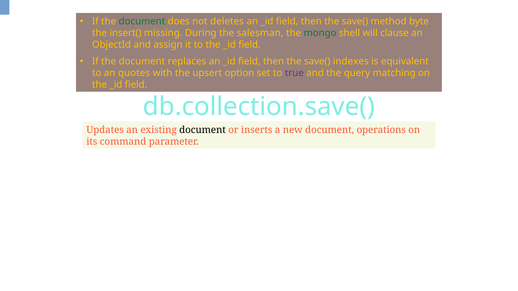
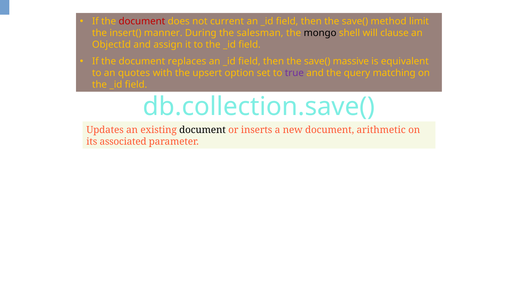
document colour: green -> red (142, 21)
deletes: deletes -> current (227, 21)
byte: byte -> limit (419, 21)
missing: missing -> manner (163, 33)
mongo colour: green -> black (320, 33)
indexes: indexes -> massive (351, 61)
operations: operations -> arithmetic (381, 130)
command: command -> associated (123, 142)
